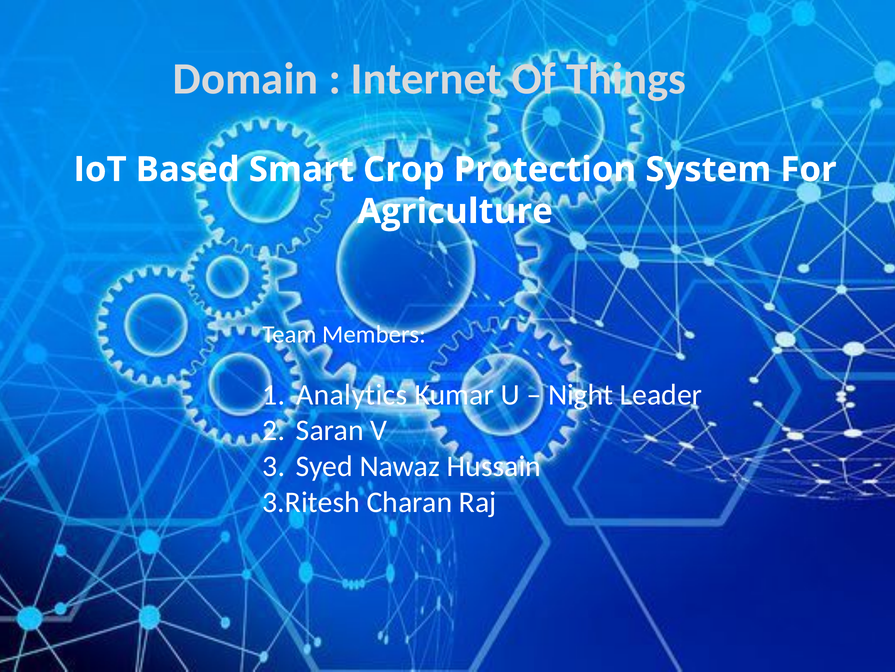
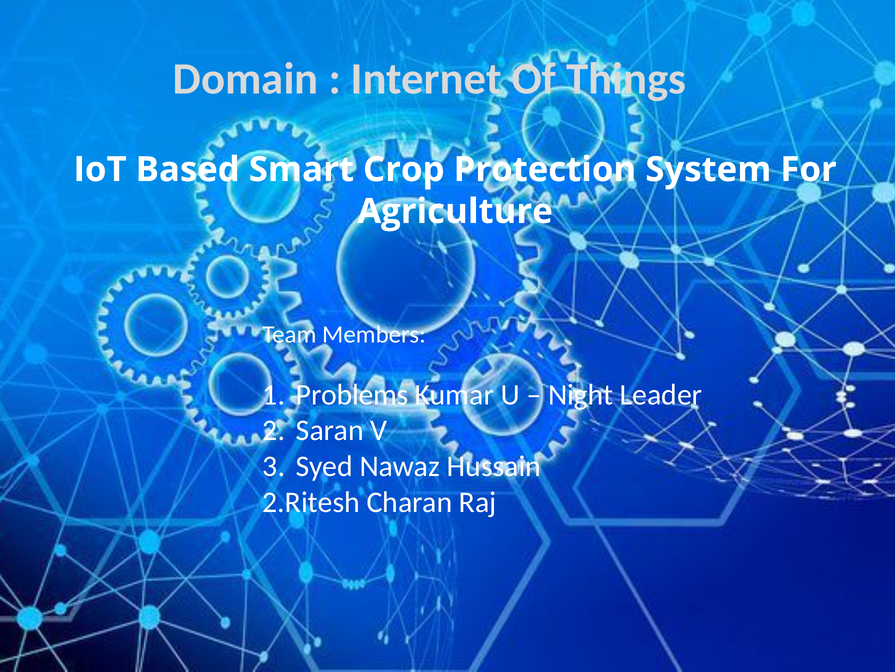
Analytics: Analytics -> Problems (352, 394)
3.Ritesh: 3.Ritesh -> 2.Ritesh (311, 502)
